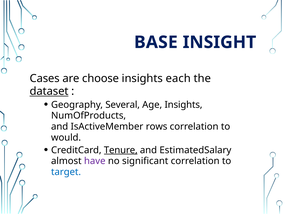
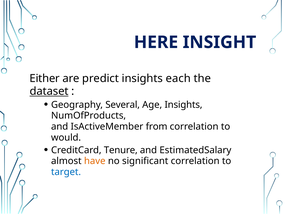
BASE: BASE -> HERE (156, 42)
Cases: Cases -> Either (45, 79)
choose: choose -> predict (101, 79)
rows: rows -> from (157, 127)
Tenure underline: present -> none (121, 150)
have colour: purple -> orange (95, 161)
